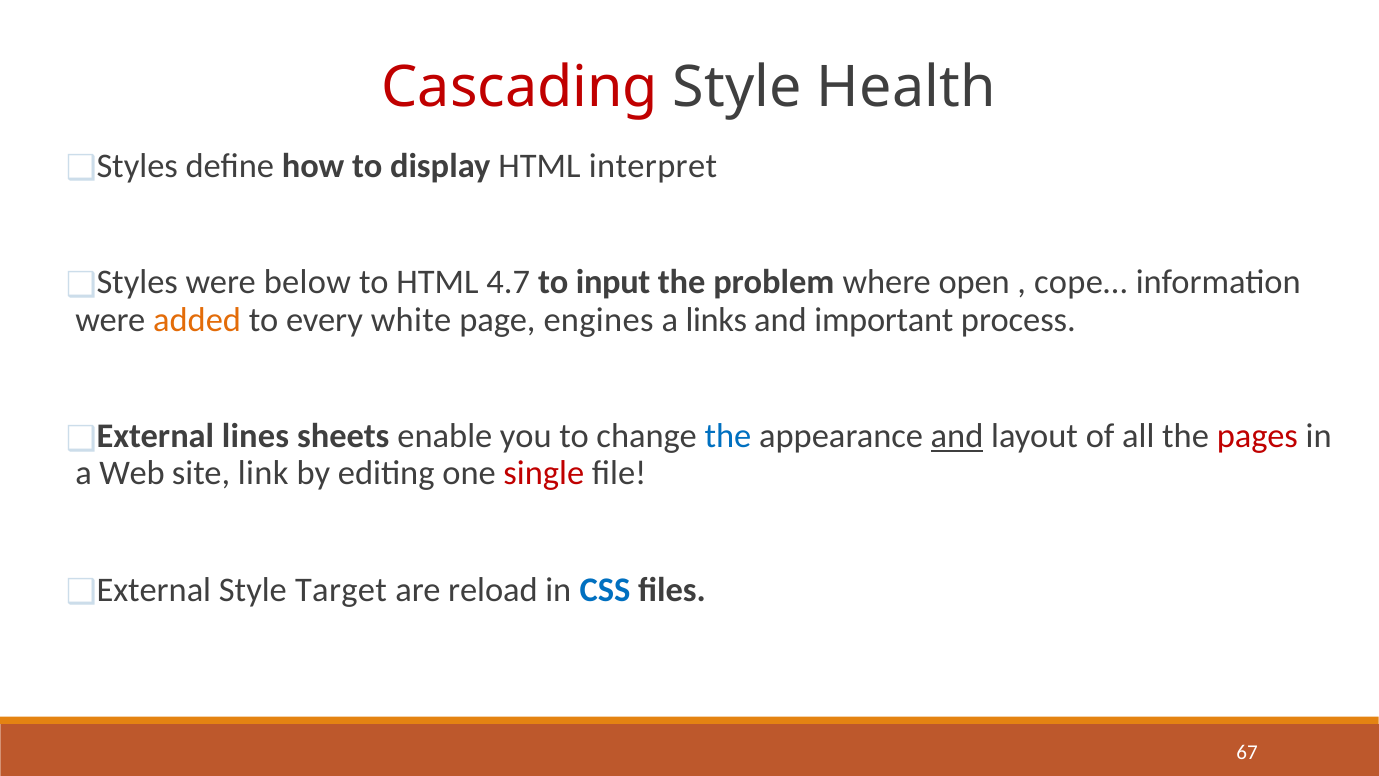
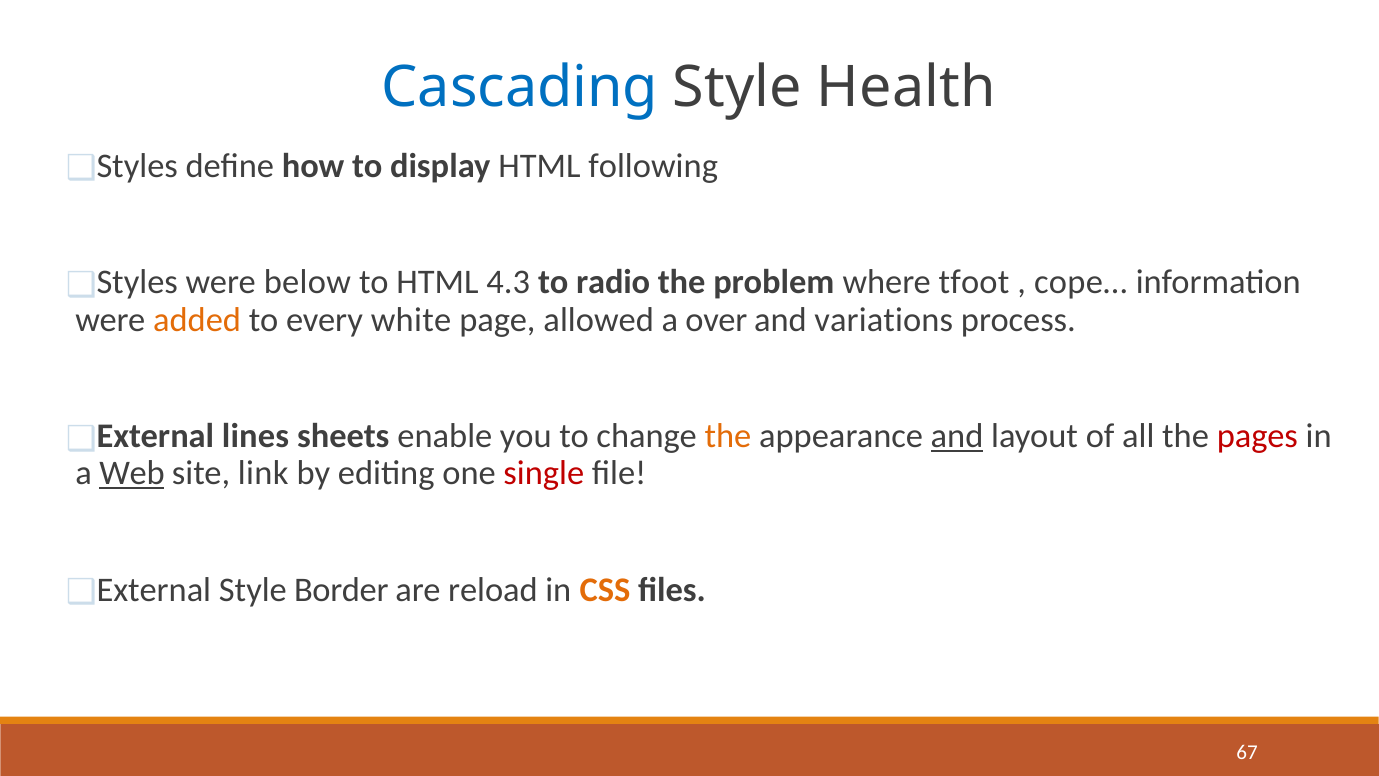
Cascading colour: red -> blue (520, 87)
interpret: interpret -> following (653, 166)
4.7: 4.7 -> 4.3 (508, 282)
input: input -> radio (613, 282)
open: open -> tfoot (974, 282)
engines: engines -> allowed (599, 320)
links: links -> over (716, 320)
important: important -> variations (884, 320)
the colour: blue -> orange (728, 436)
Web underline: none -> present (132, 473)
Target: Target -> Border (341, 590)
CSS colour: blue -> orange (605, 590)
